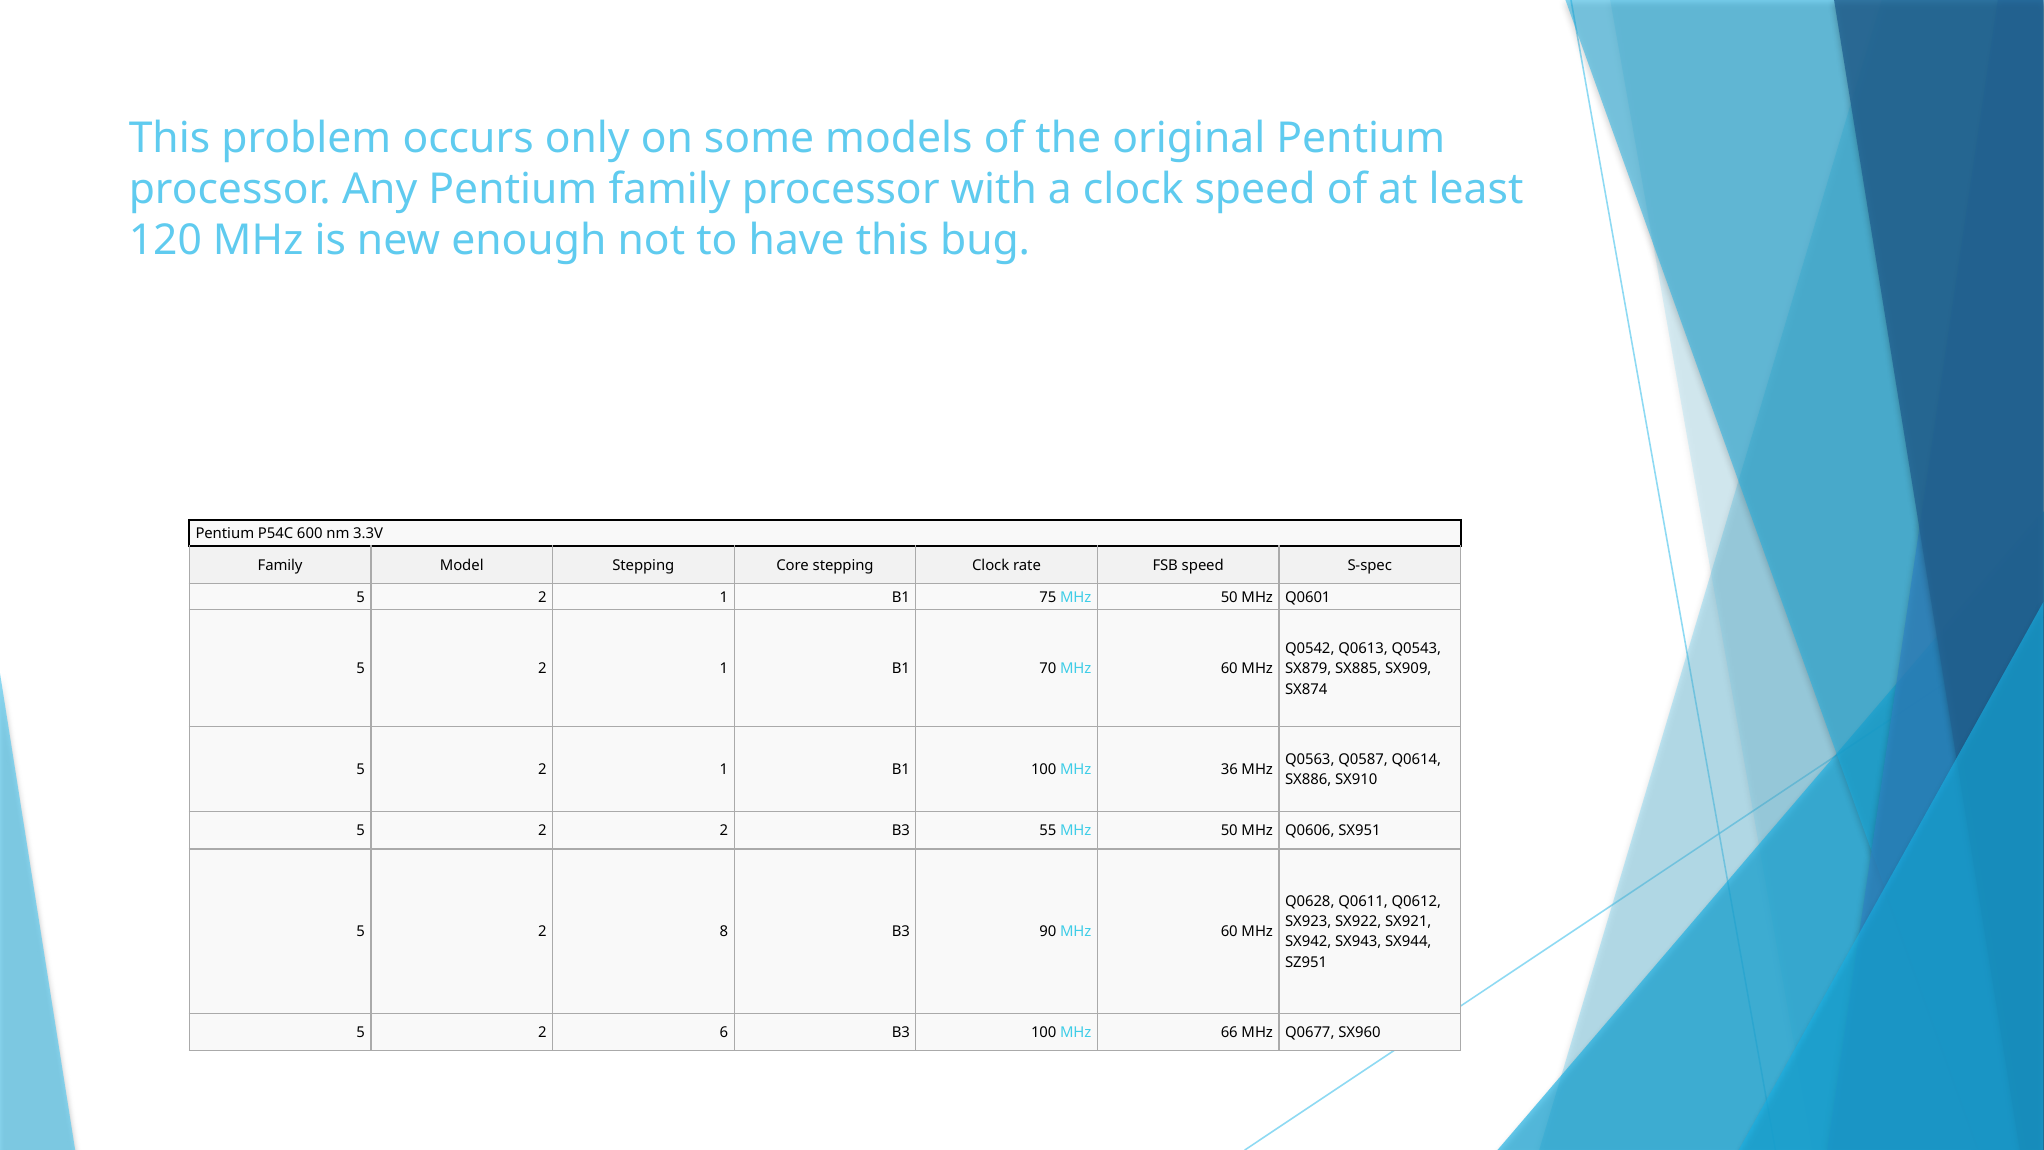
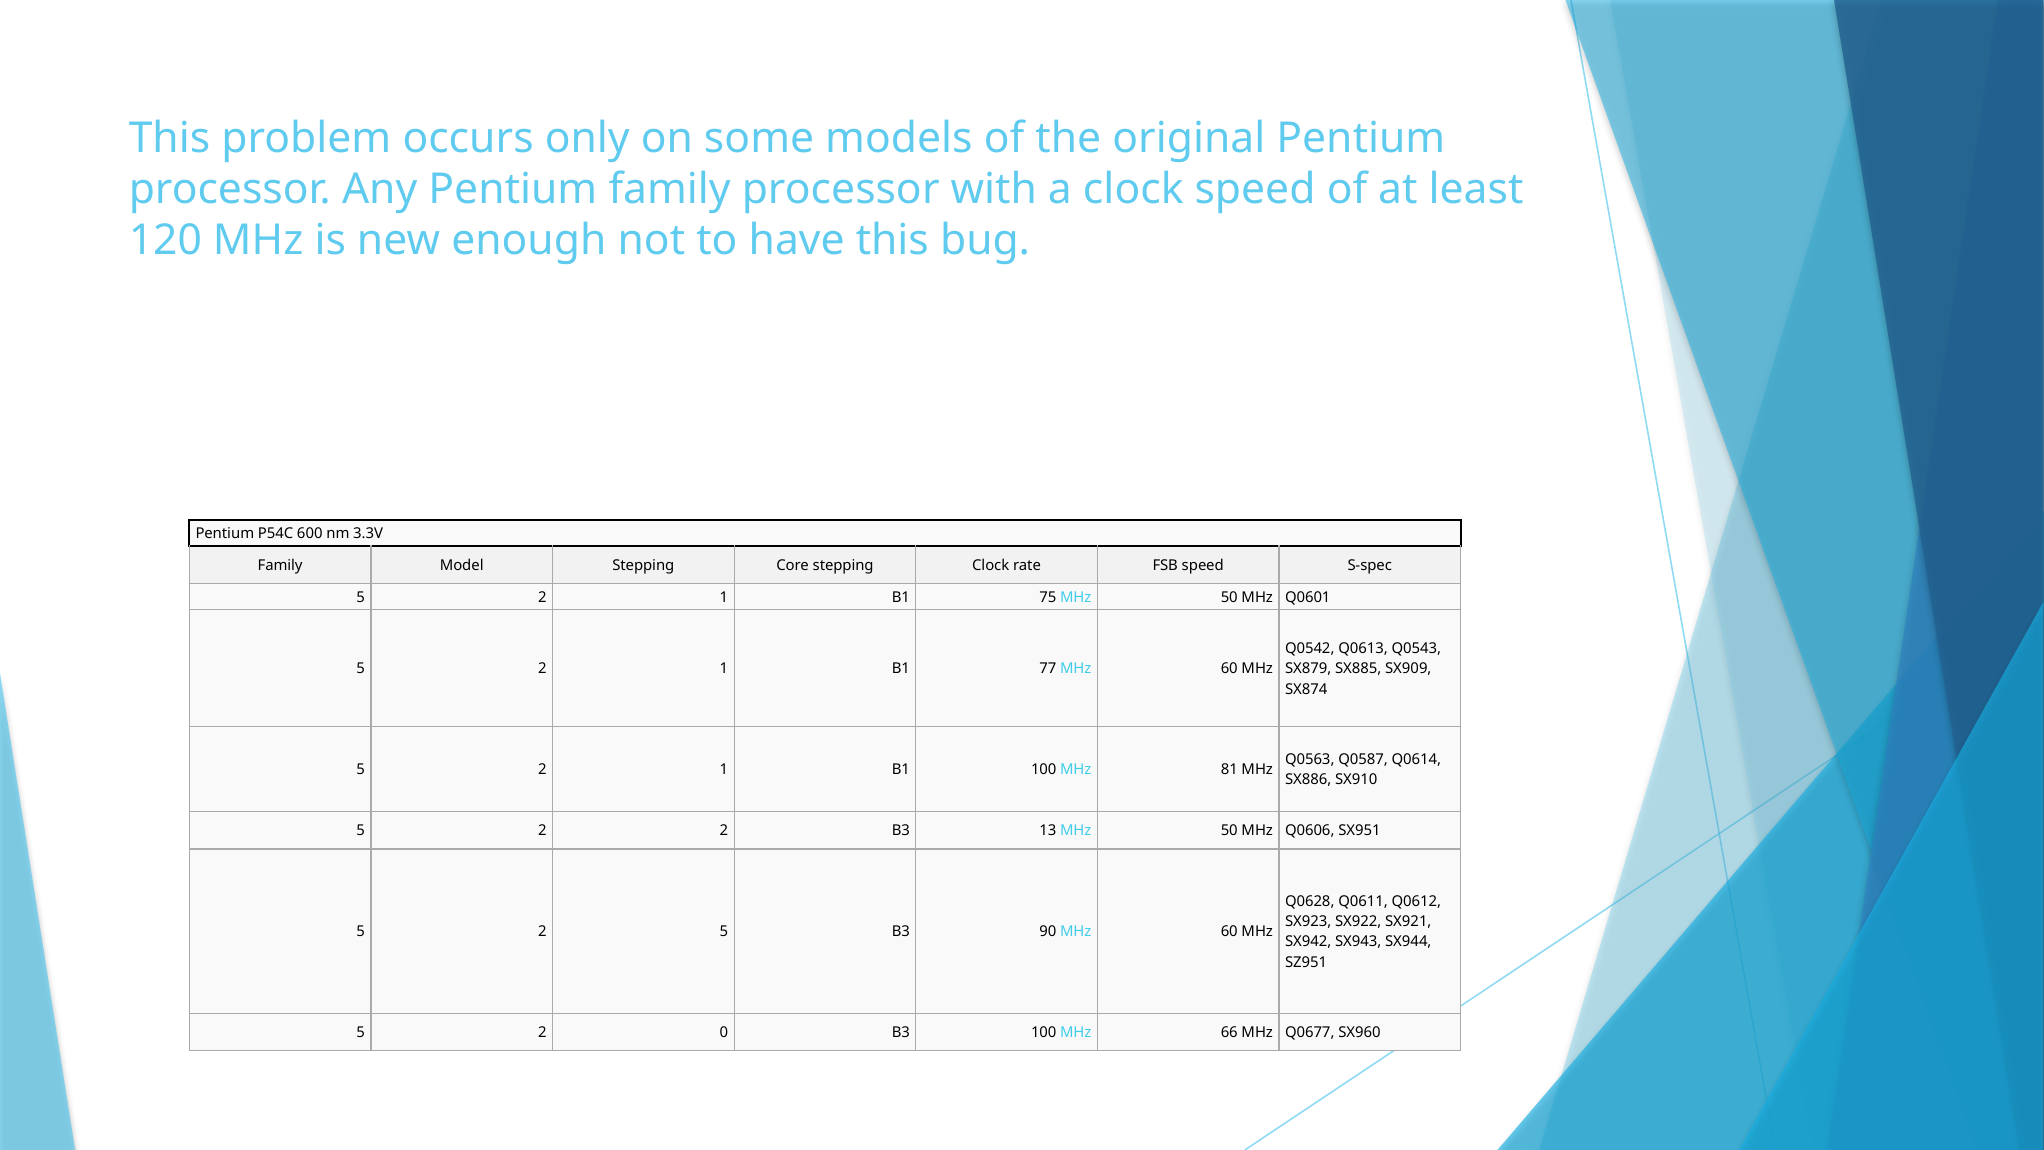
70: 70 -> 77 (1048, 669)
36: 36 -> 81 (1229, 770)
55: 55 -> 13 (1048, 831)
2 8: 8 -> 5 (724, 932)
6: 6 -> 0 (724, 1033)
